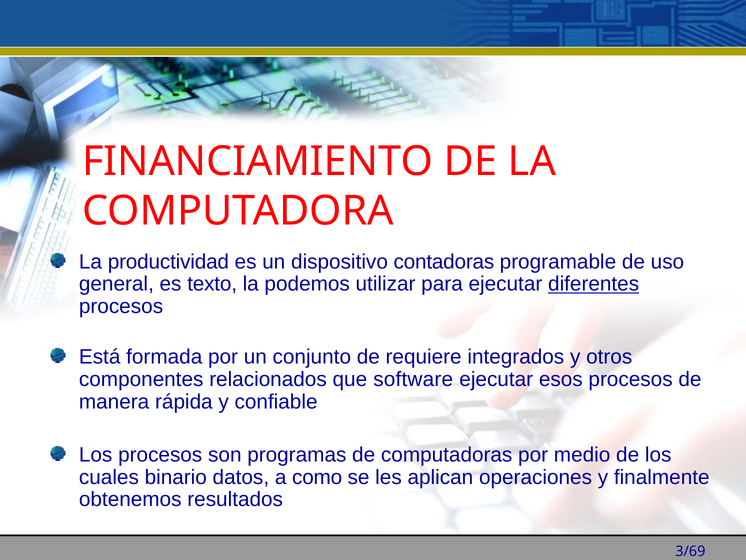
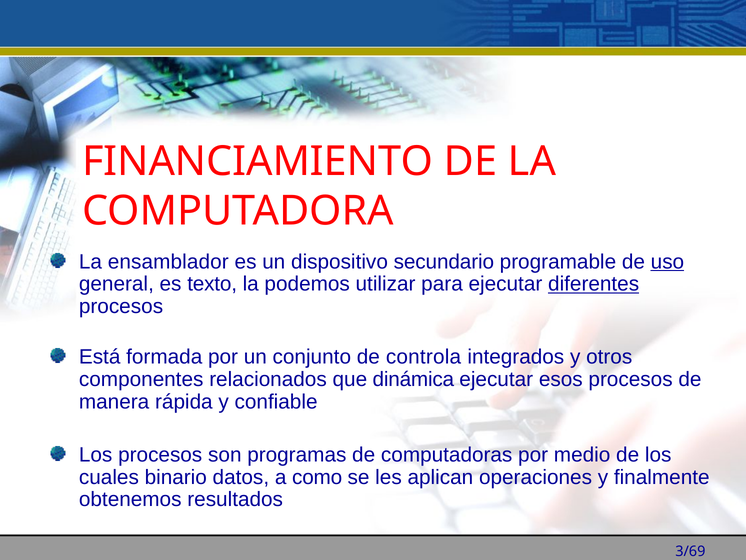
productividad: productividad -> ensamblador (168, 261)
contadoras: contadoras -> secundario (444, 261)
uso underline: none -> present (667, 261)
requiere: requiere -> controla (424, 357)
software: software -> dinámica (413, 379)
